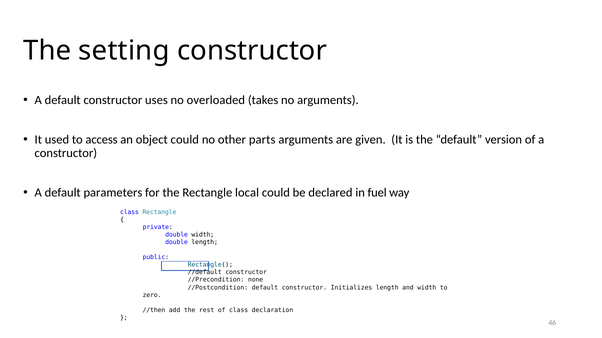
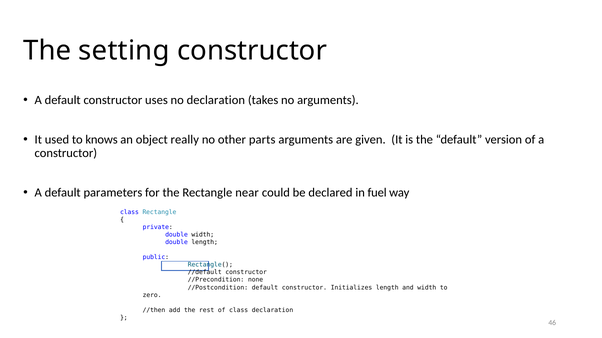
no overloaded: overloaded -> declaration (216, 100)
access: access -> knows (102, 140)
object could: could -> really (185, 140)
local: local -> near (247, 193)
